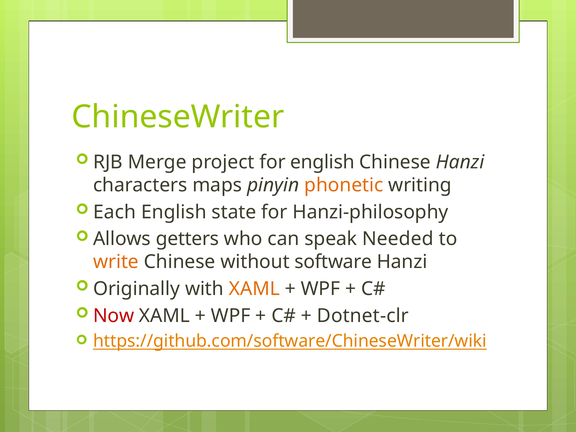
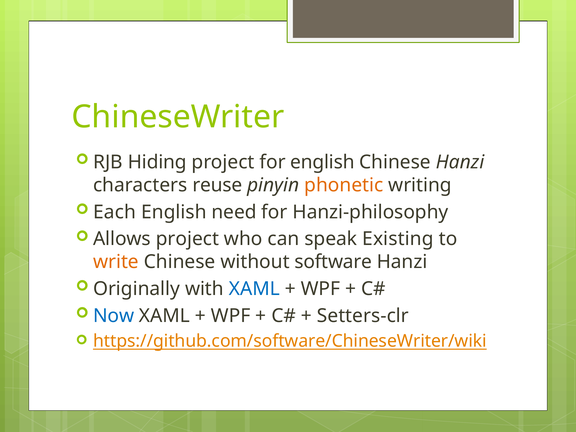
Merge: Merge -> Hiding (157, 162)
maps: maps -> reuse (217, 185)
state: state -> need (234, 212)
Allows getters: getters -> project (187, 239)
Needed: Needed -> Existing (398, 239)
XAML colour: orange -> blue (254, 289)
Now colour: red -> blue (114, 316)
Dotnet-clr: Dotnet-clr -> Setters-clr (363, 316)
